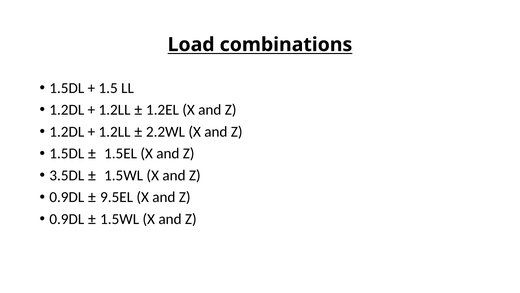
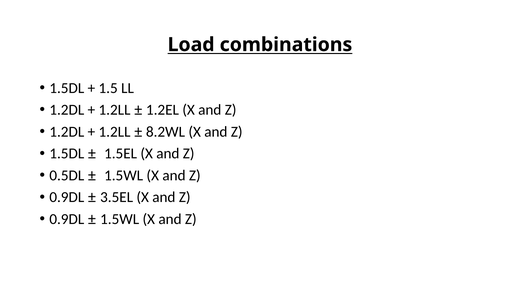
2.2WL: 2.2WL -> 8.2WL (165, 132)
3.5DL: 3.5DL -> 0.5DL (67, 175)
9.5EL: 9.5EL -> 3.5EL (117, 197)
